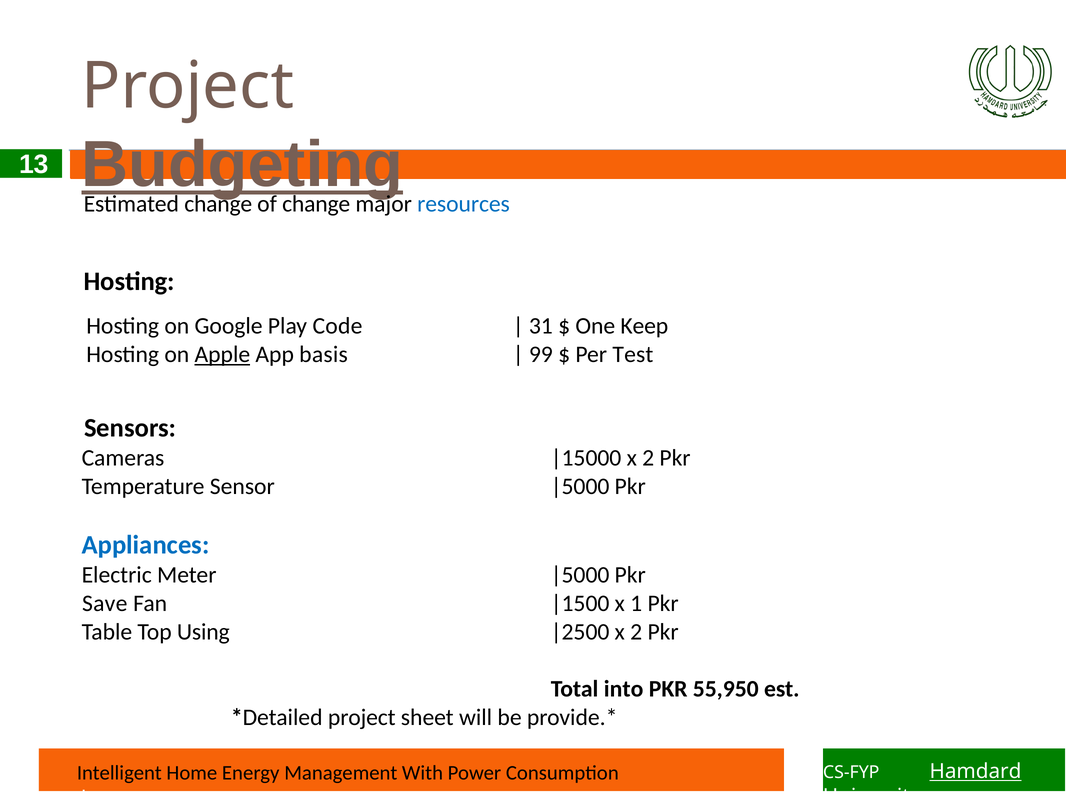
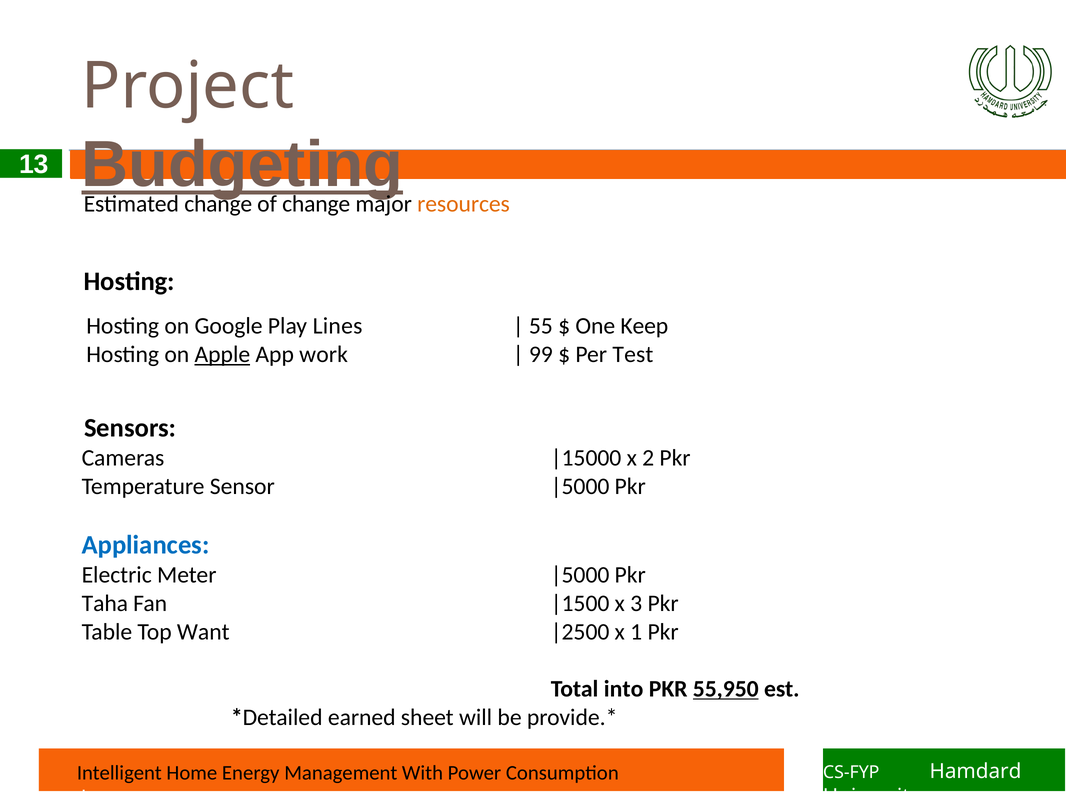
resources colour: blue -> orange (464, 204)
Code: Code -> Lines (338, 326)
31: 31 -> 55 (541, 326)
basis: basis -> work (324, 354)
Save: Save -> Taha (105, 603)
1: 1 -> 3 (636, 603)
Using: Using -> Want (203, 632)
2: 2 -> 1 (636, 632)
55,950 underline: none -> present (726, 688)
project: project -> earned (362, 717)
Hamdard underline: present -> none (975, 771)
